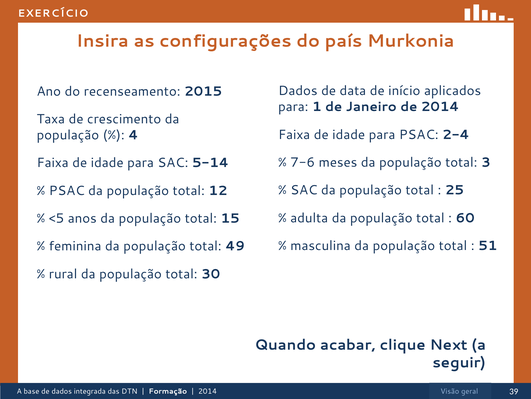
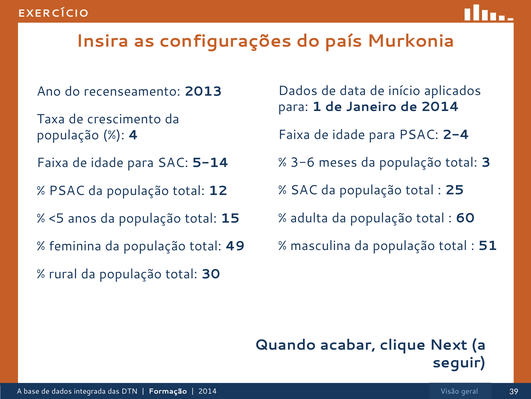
2015: 2015 -> 2013 (203, 91)
7-6: 7-6 -> 3-6 (303, 162)
